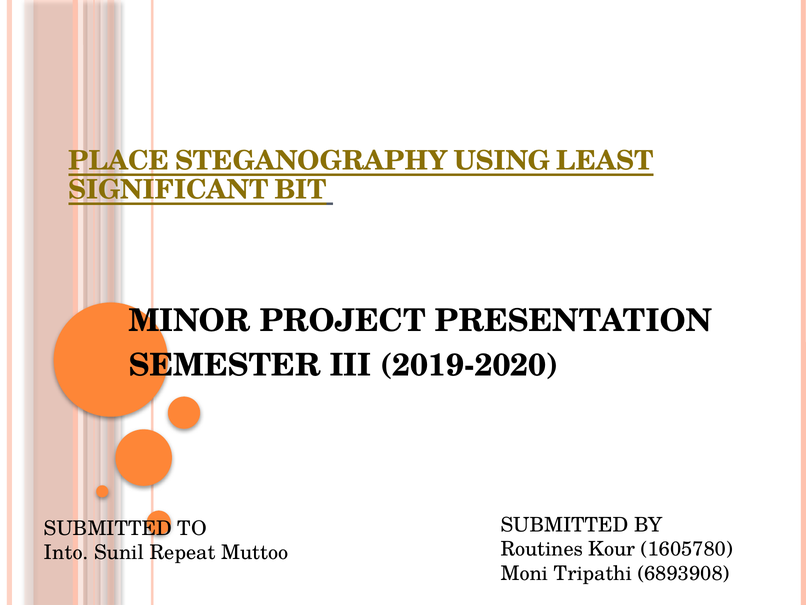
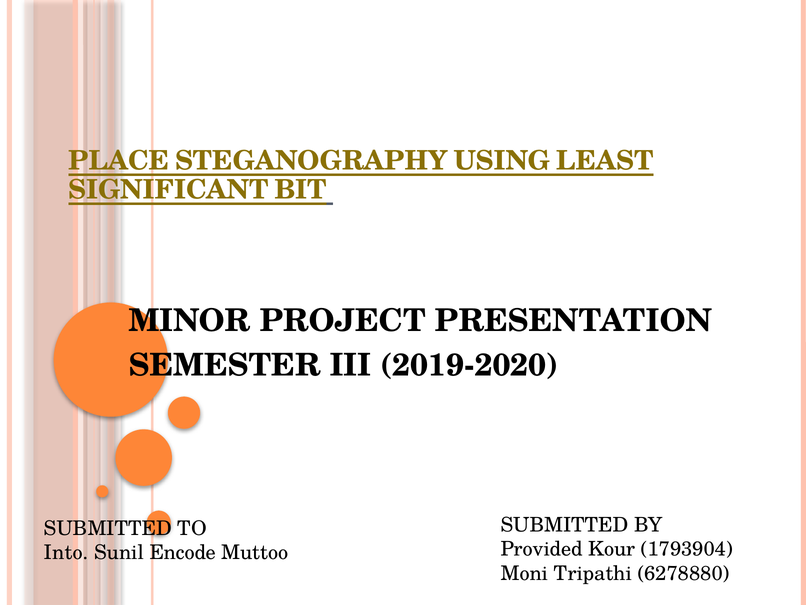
Routines: Routines -> Provided (542, 549)
1605780: 1605780 -> 1793904 (687, 549)
Repeat: Repeat -> Encode (183, 552)
6893908: 6893908 -> 6278880 (683, 573)
